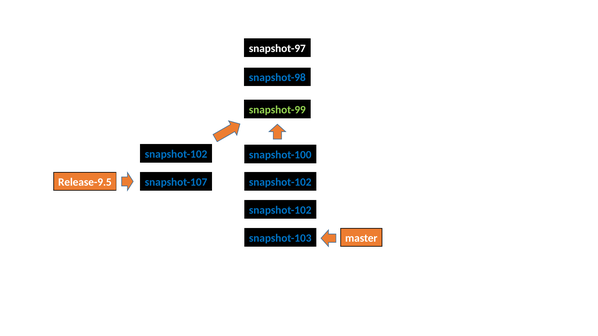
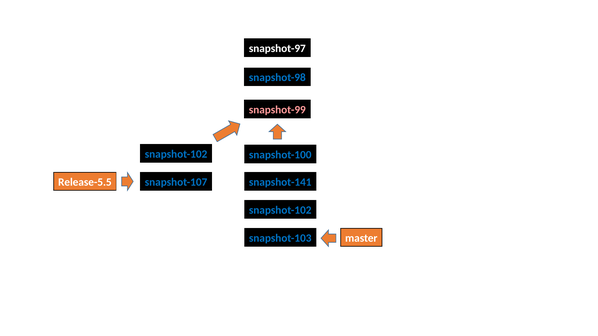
snapshot-99 colour: light green -> pink (277, 110)
Release-9.5: Release-9.5 -> Release-5.5 (85, 182)
snapshot-102: snapshot-102 -> snapshot-141 (280, 182)
